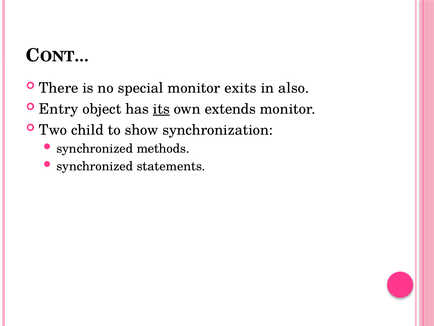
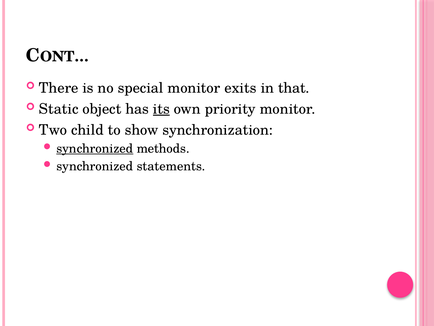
also: also -> that (294, 88)
Entry: Entry -> Static (59, 109)
extends: extends -> priority (230, 109)
synchronized underline: none -> present (95, 148)
